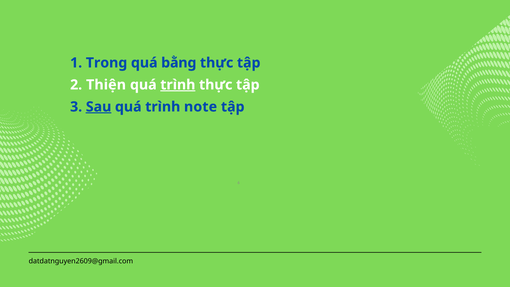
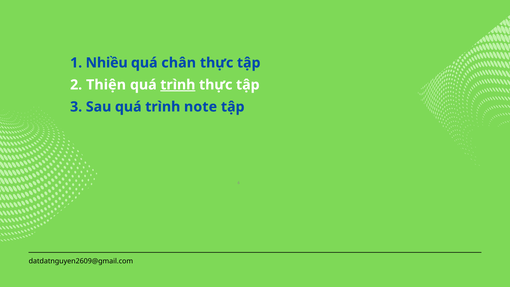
Trong: Trong -> Nhiều (107, 63)
bằng: bằng -> chân (179, 63)
Sau underline: present -> none (99, 107)
